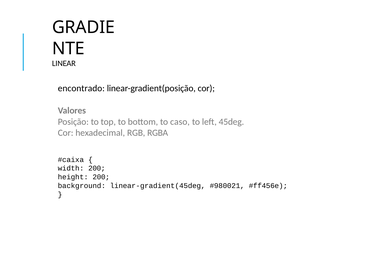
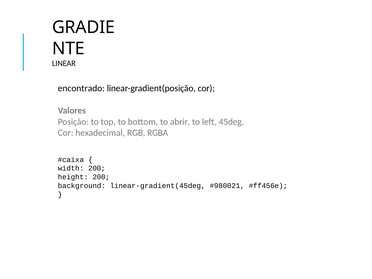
caso: caso -> abrir (180, 122)
